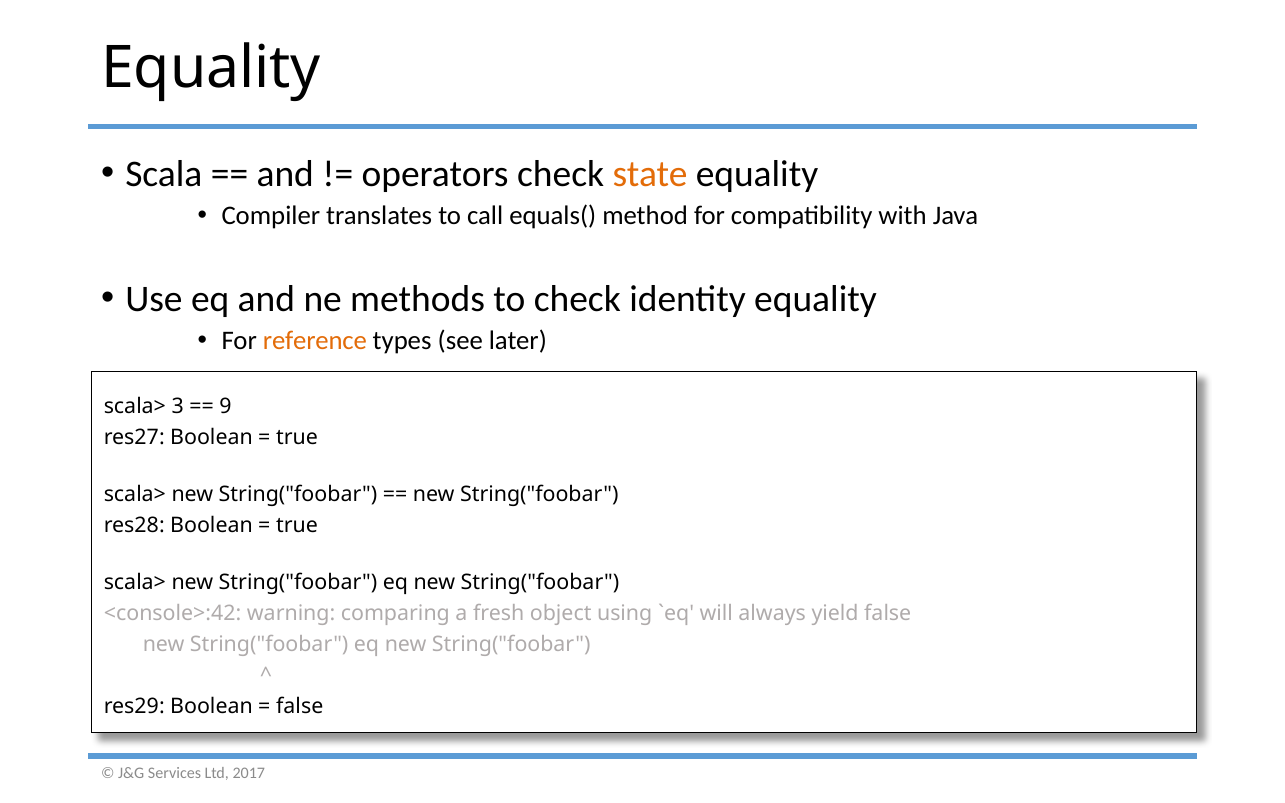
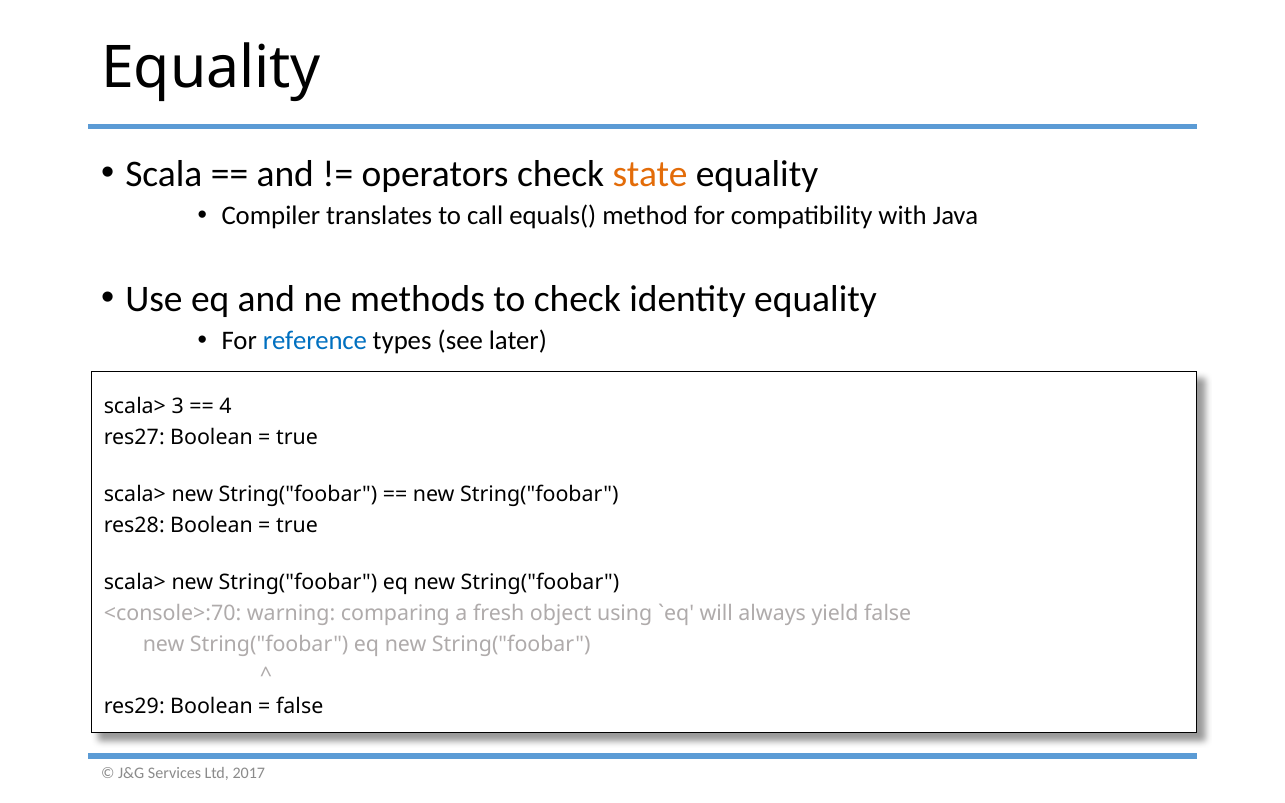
reference colour: orange -> blue (315, 341)
9: 9 -> 4 (226, 407)
<console>:42: <console>:42 -> <console>:70 (173, 613)
